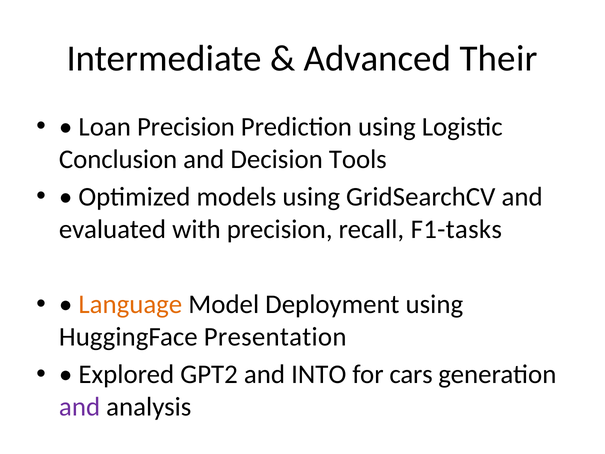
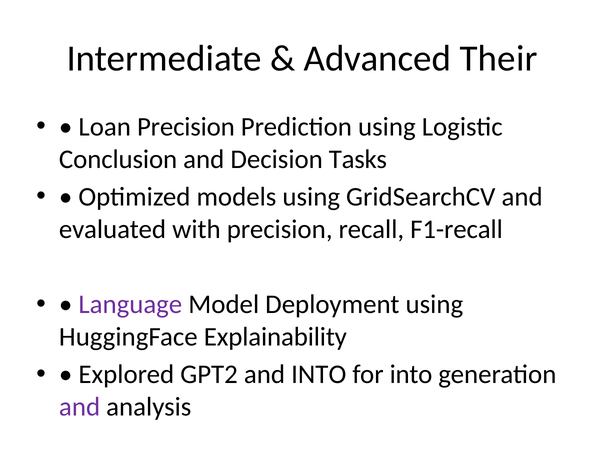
Tools: Tools -> Tasks (358, 159)
F1-tasks: F1-tasks -> F1-recall (457, 229)
Language colour: orange -> purple (130, 304)
Presentation: Presentation -> Explainability (275, 337)
for cars: cars -> into (411, 374)
